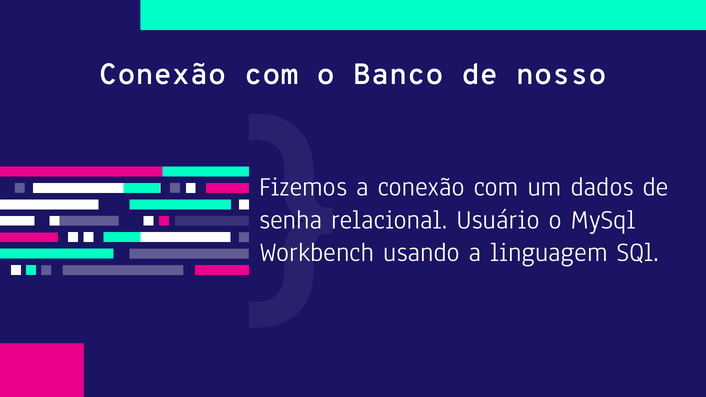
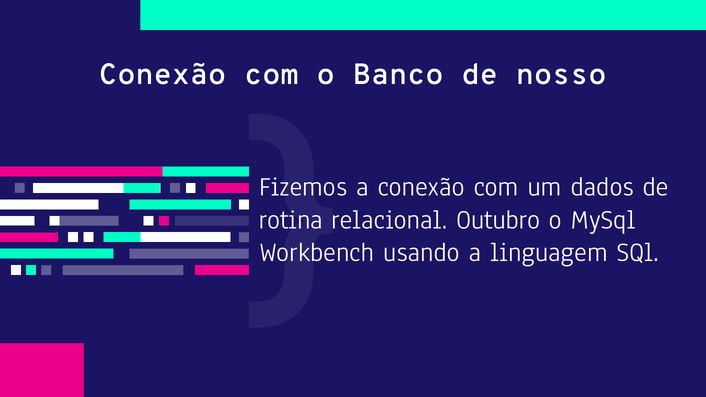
senha: senha -> rotina (291, 220)
Usuário: Usuário -> Outubro (498, 220)
